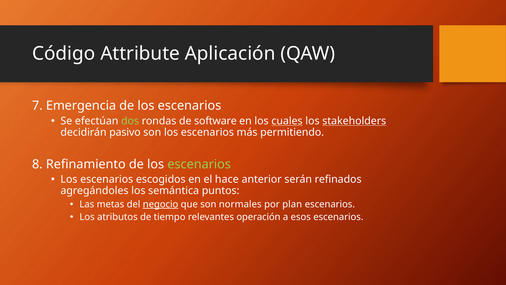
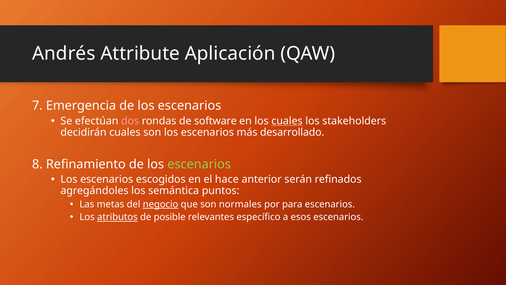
Código: Código -> Andrés (64, 54)
dos colour: light green -> pink (130, 121)
stakeholders underline: present -> none (354, 121)
decidirán pasivo: pasivo -> cuales (125, 132)
permitiendo: permitiendo -> desarrollado (292, 132)
plan: plan -> para (292, 204)
atributos underline: none -> present (117, 217)
tiempo: tiempo -> posible (170, 217)
operación: operación -> específico (258, 217)
